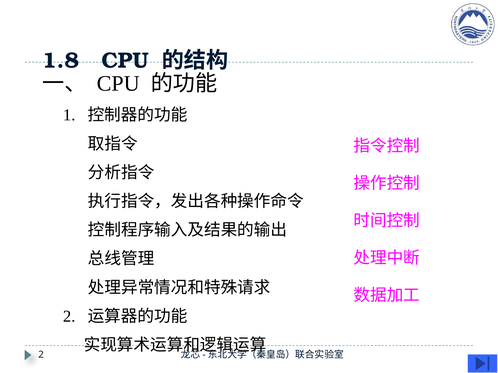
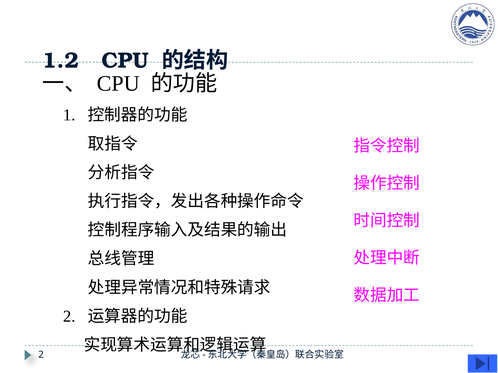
1.8: 1.8 -> 1.2 (61, 60)
